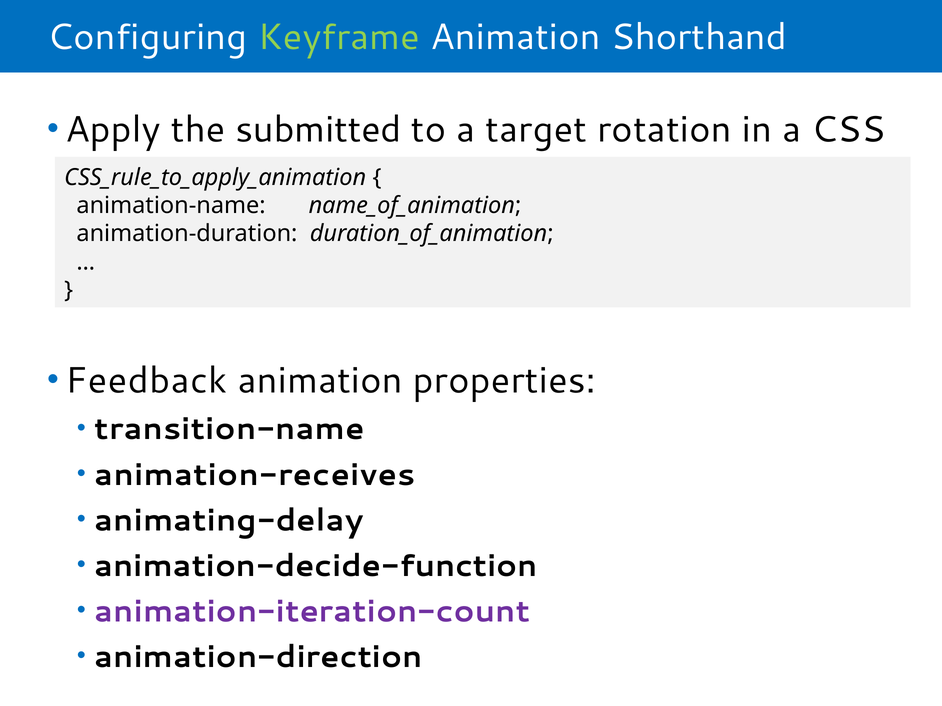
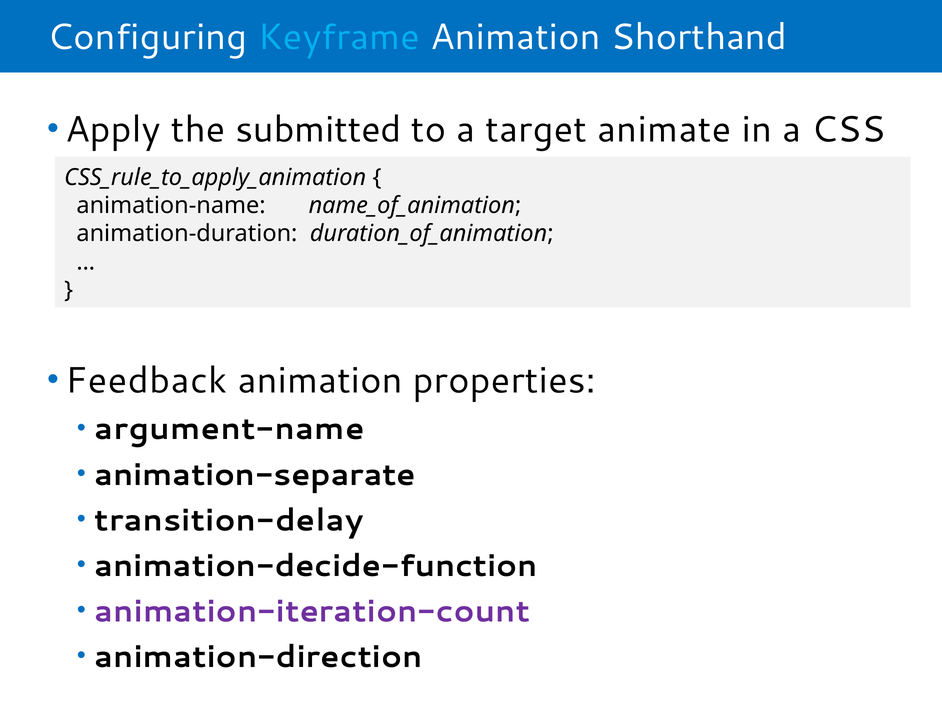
Keyframe colour: light green -> light blue (339, 37)
rotation: rotation -> animate (664, 130)
transition-name: transition-name -> argument-name (229, 429)
animation-receives: animation-receives -> animation-separate (255, 475)
animating-delay: animating-delay -> transition-delay (229, 521)
